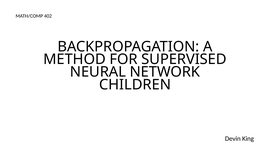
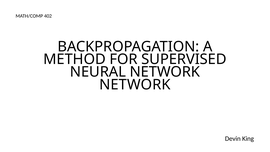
CHILDREN: CHILDREN -> NETWORK (135, 85)
